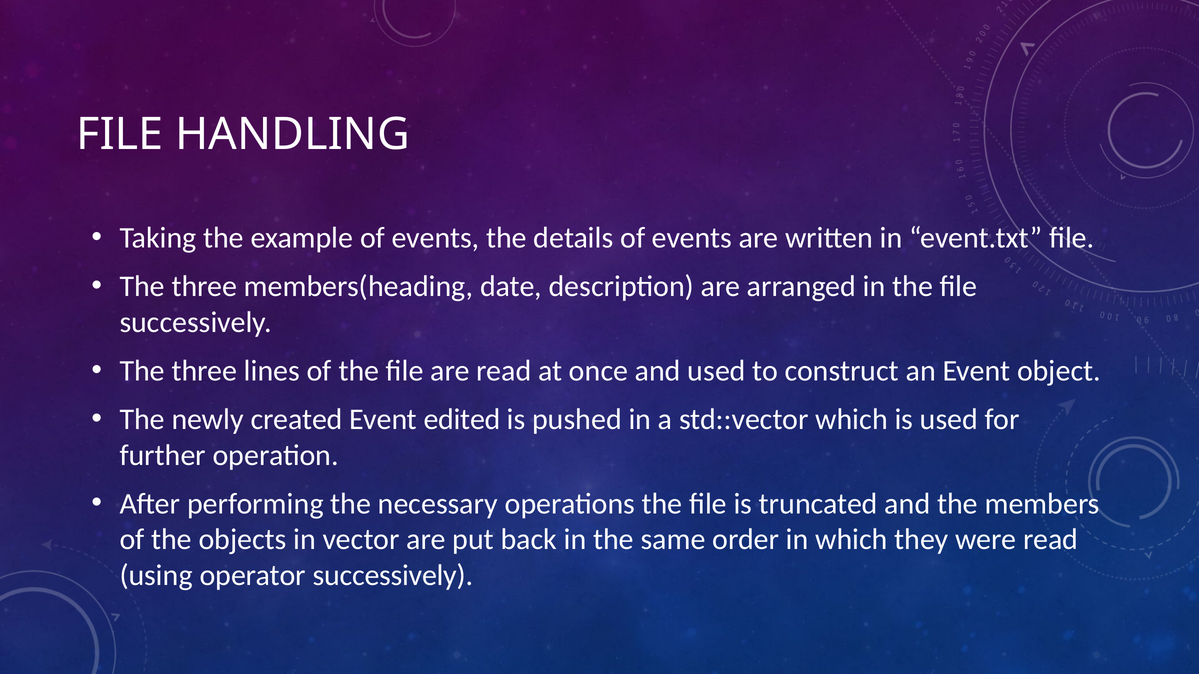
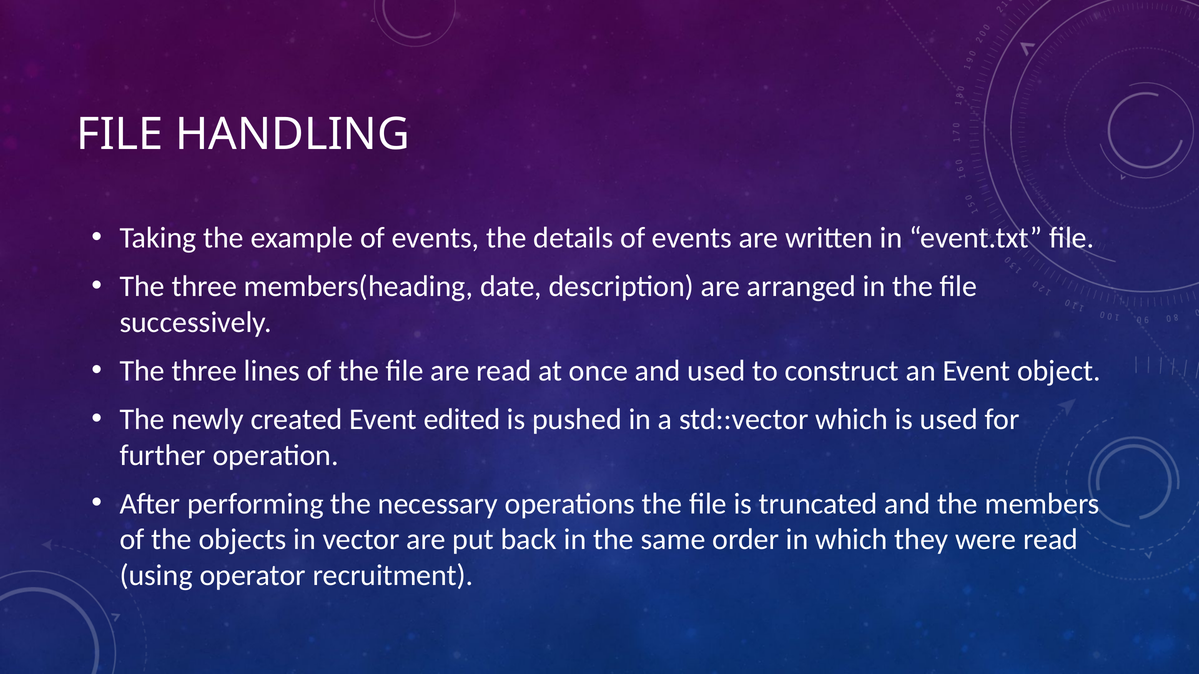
operator successively: successively -> recruitment (393, 576)
